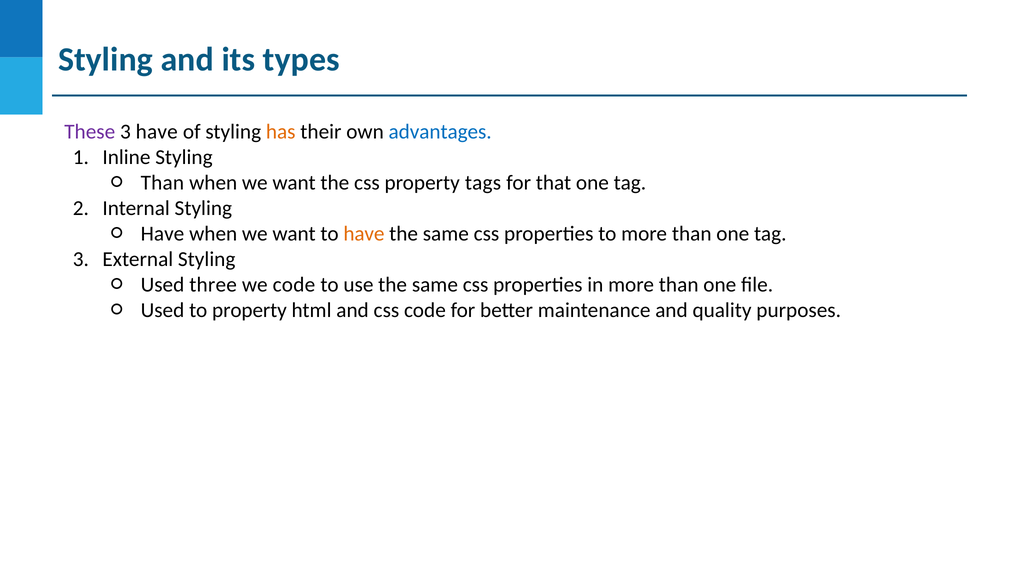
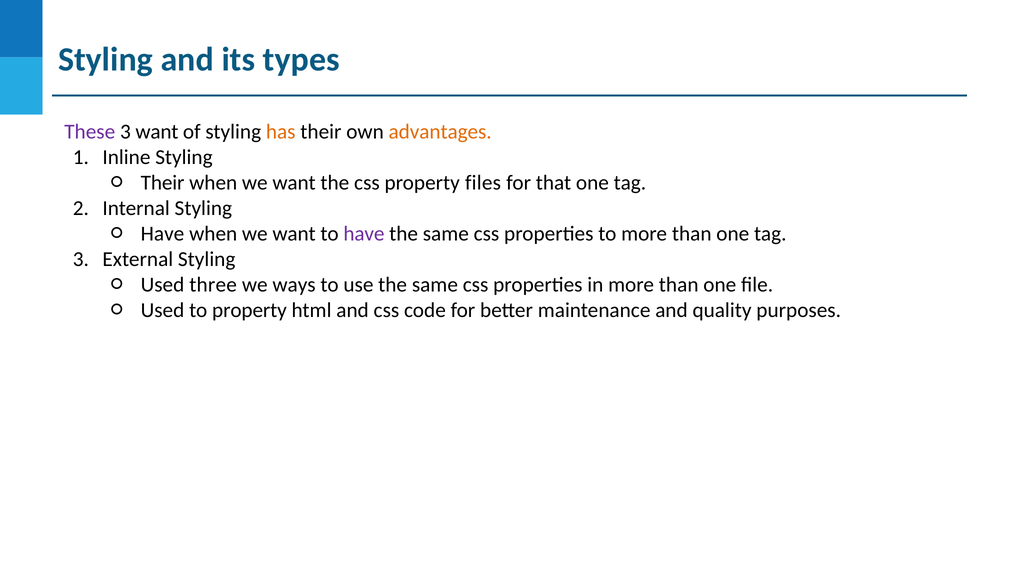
3 have: have -> want (157, 132)
advantages colour: blue -> orange (440, 132)
Than: Than -> Their (163, 183)
tags: tags -> files (483, 183)
have colour: orange -> purple (364, 234)
we code: code -> ways (294, 285)
